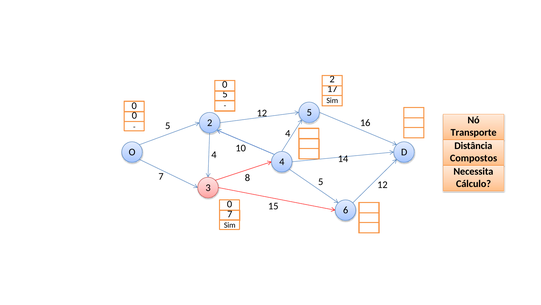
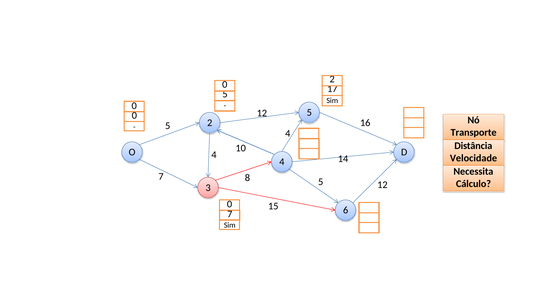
Compostos: Compostos -> Velocidade (474, 158)
